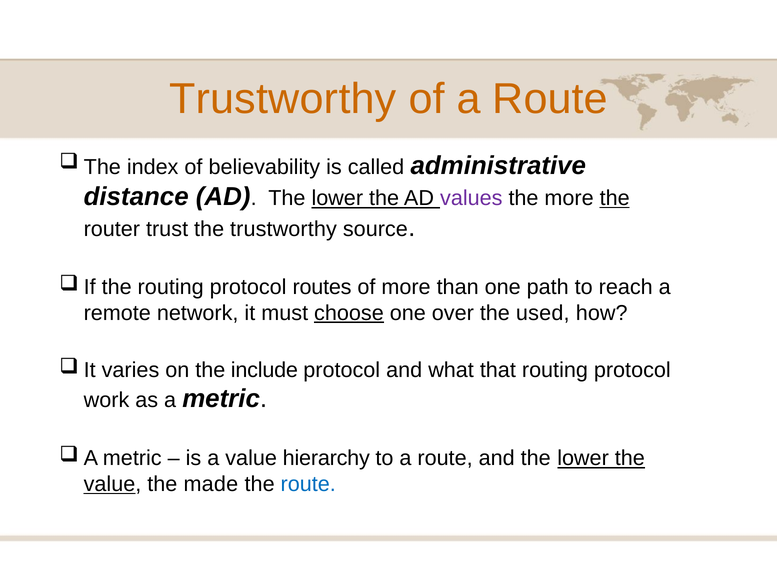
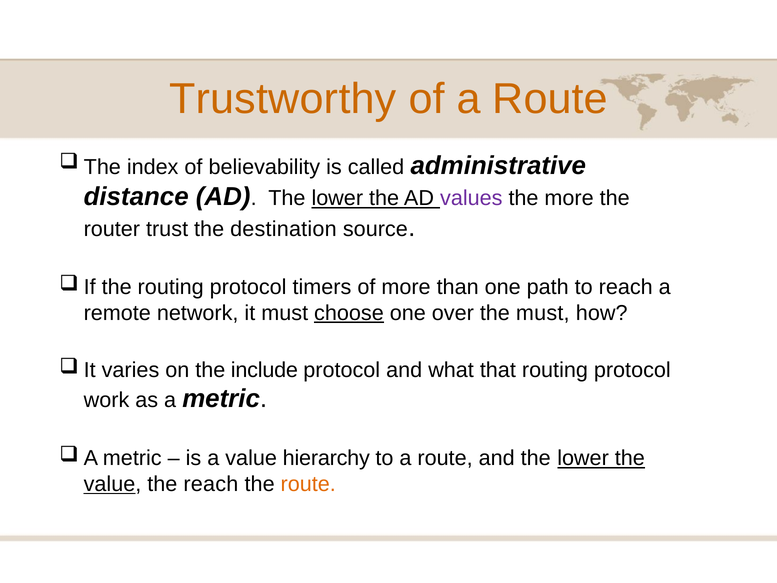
the underline: present -> none (615, 198)
the trustworthy: trustworthy -> destination (283, 229)
routes: routes -> timers (322, 287)
the used: used -> must (543, 313)
the made: made -> reach (211, 484)
route colour: blue -> orange (308, 484)
